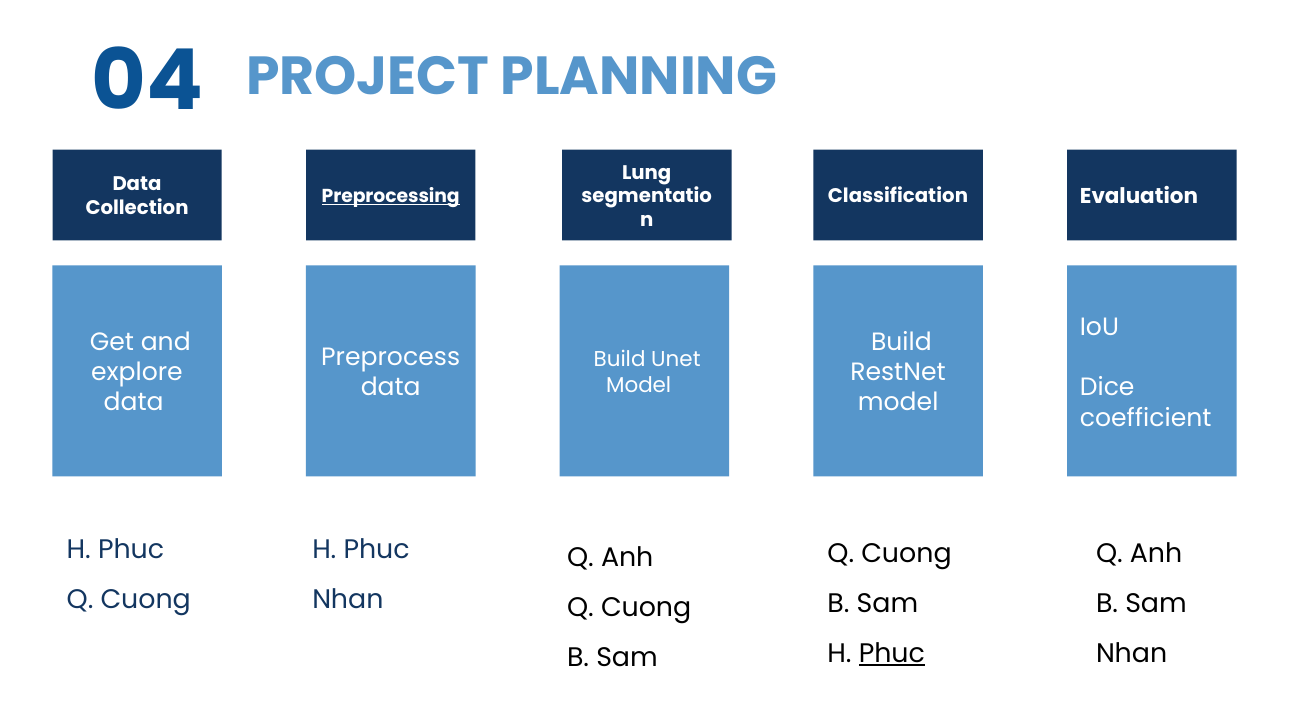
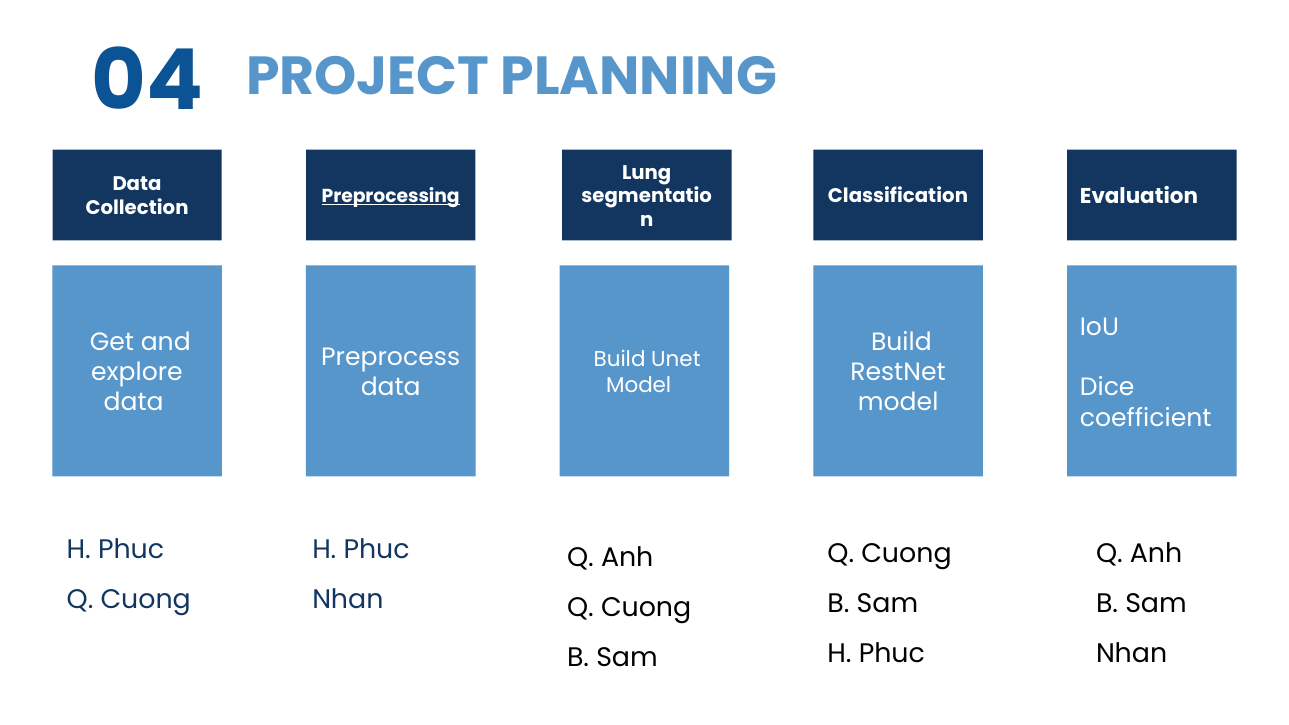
Phuc underline: present -> none (892, 654)
